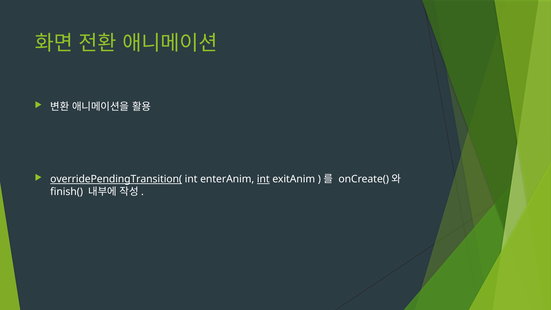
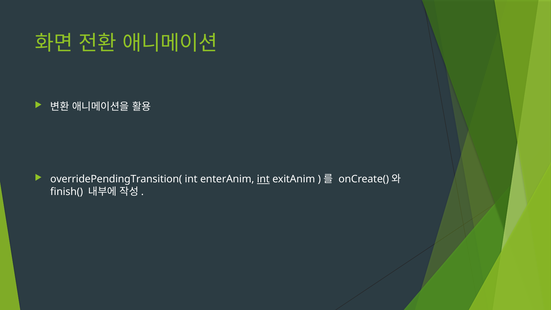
overridePendingTransition( underline: present -> none (116, 179)
